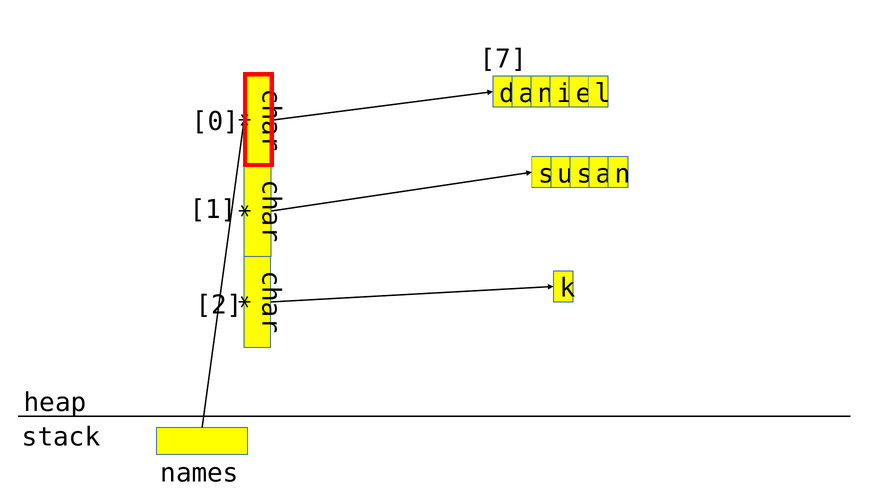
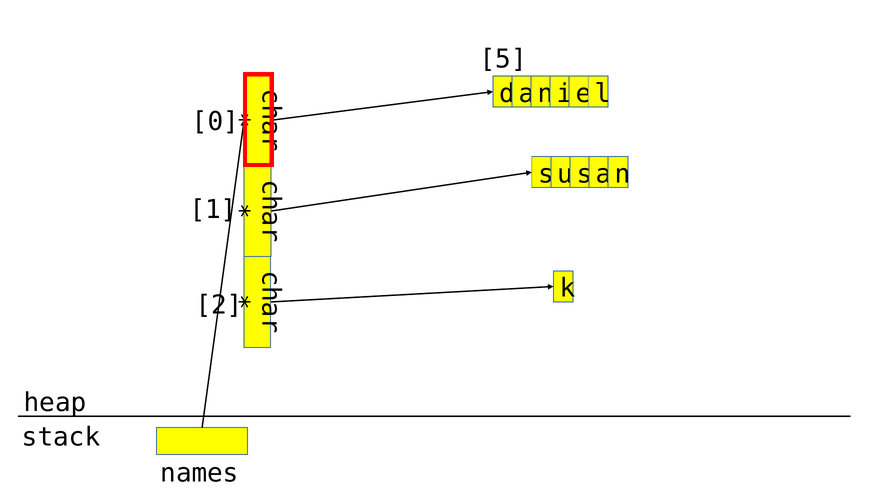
7: 7 -> 5 (503, 59)
